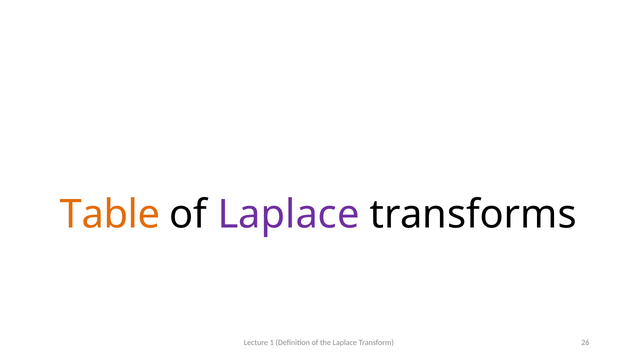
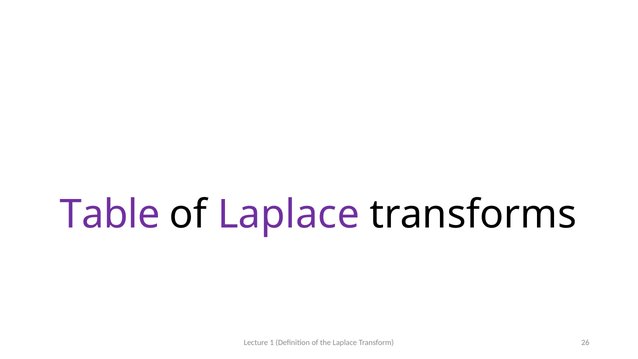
Table colour: orange -> purple (110, 215)
